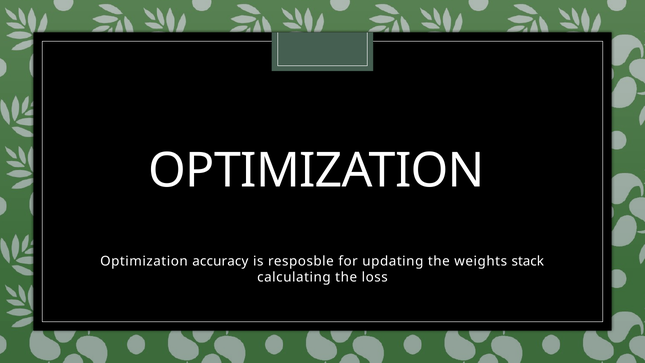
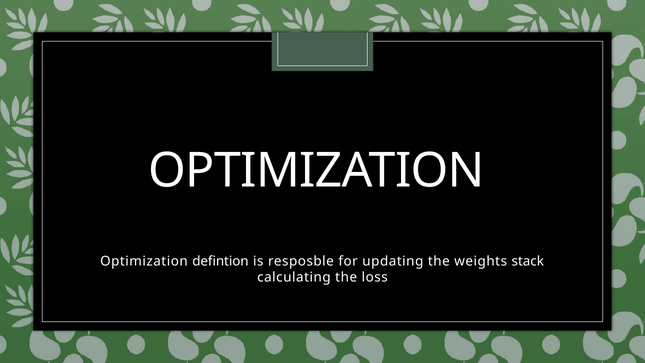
accuracy: accuracy -> defintion (220, 261)
